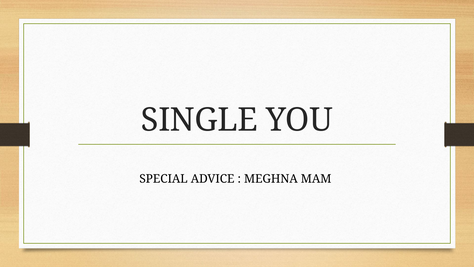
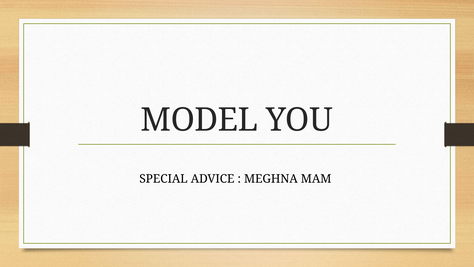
SINGLE: SINGLE -> MODEL (199, 120)
